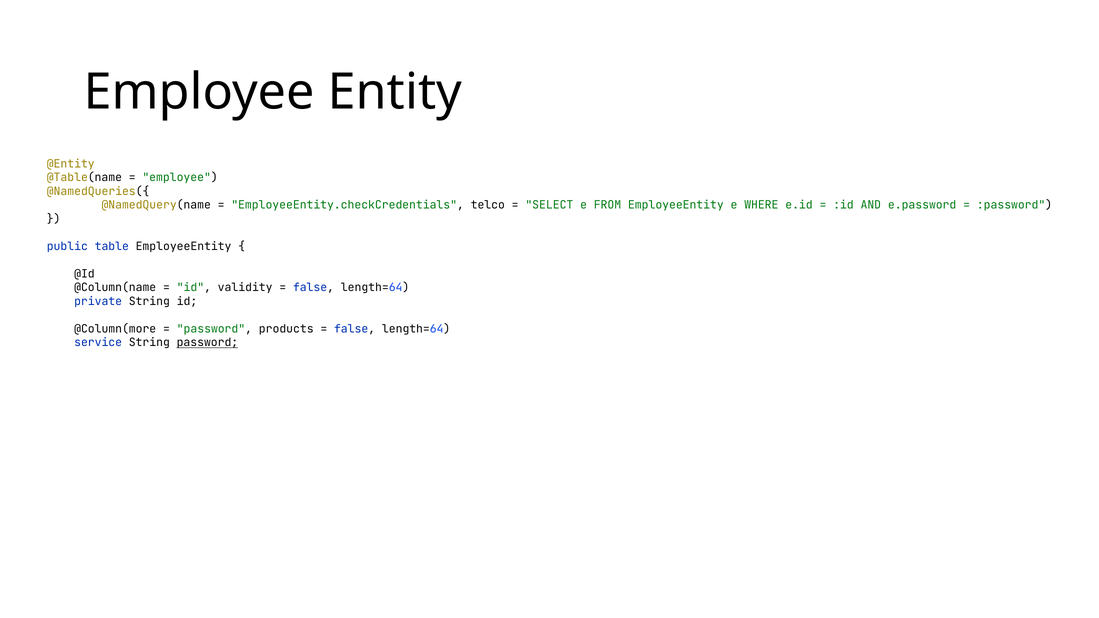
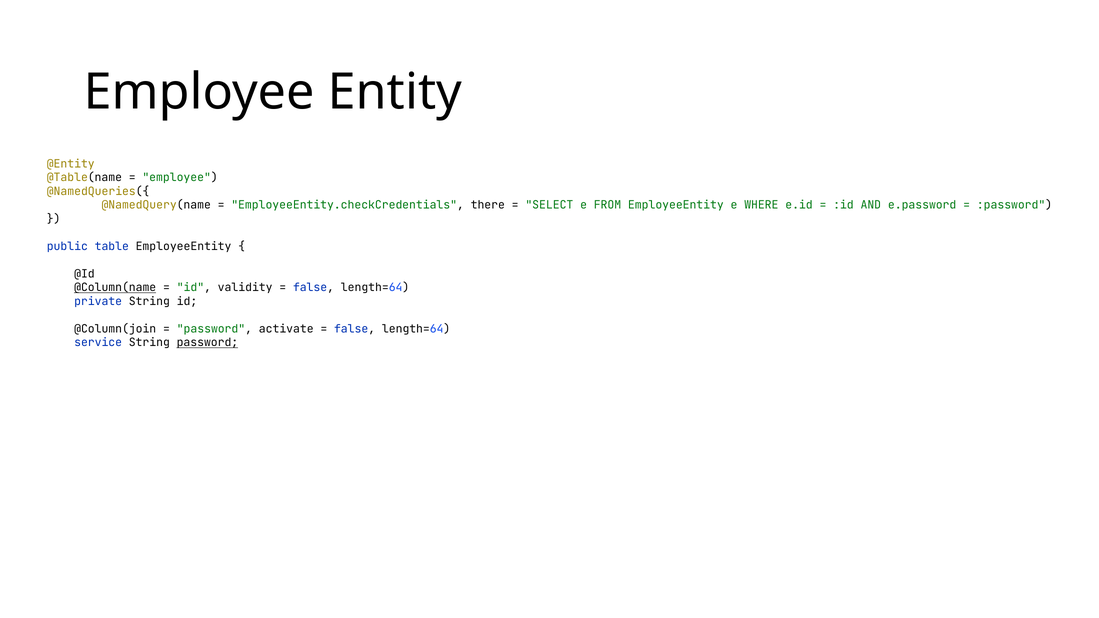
telco: telco -> there (488, 205)
@Column(name underline: none -> present (115, 288)
@Column(more: @Column(more -> @Column(join (115, 329)
products: products -> activate (286, 329)
